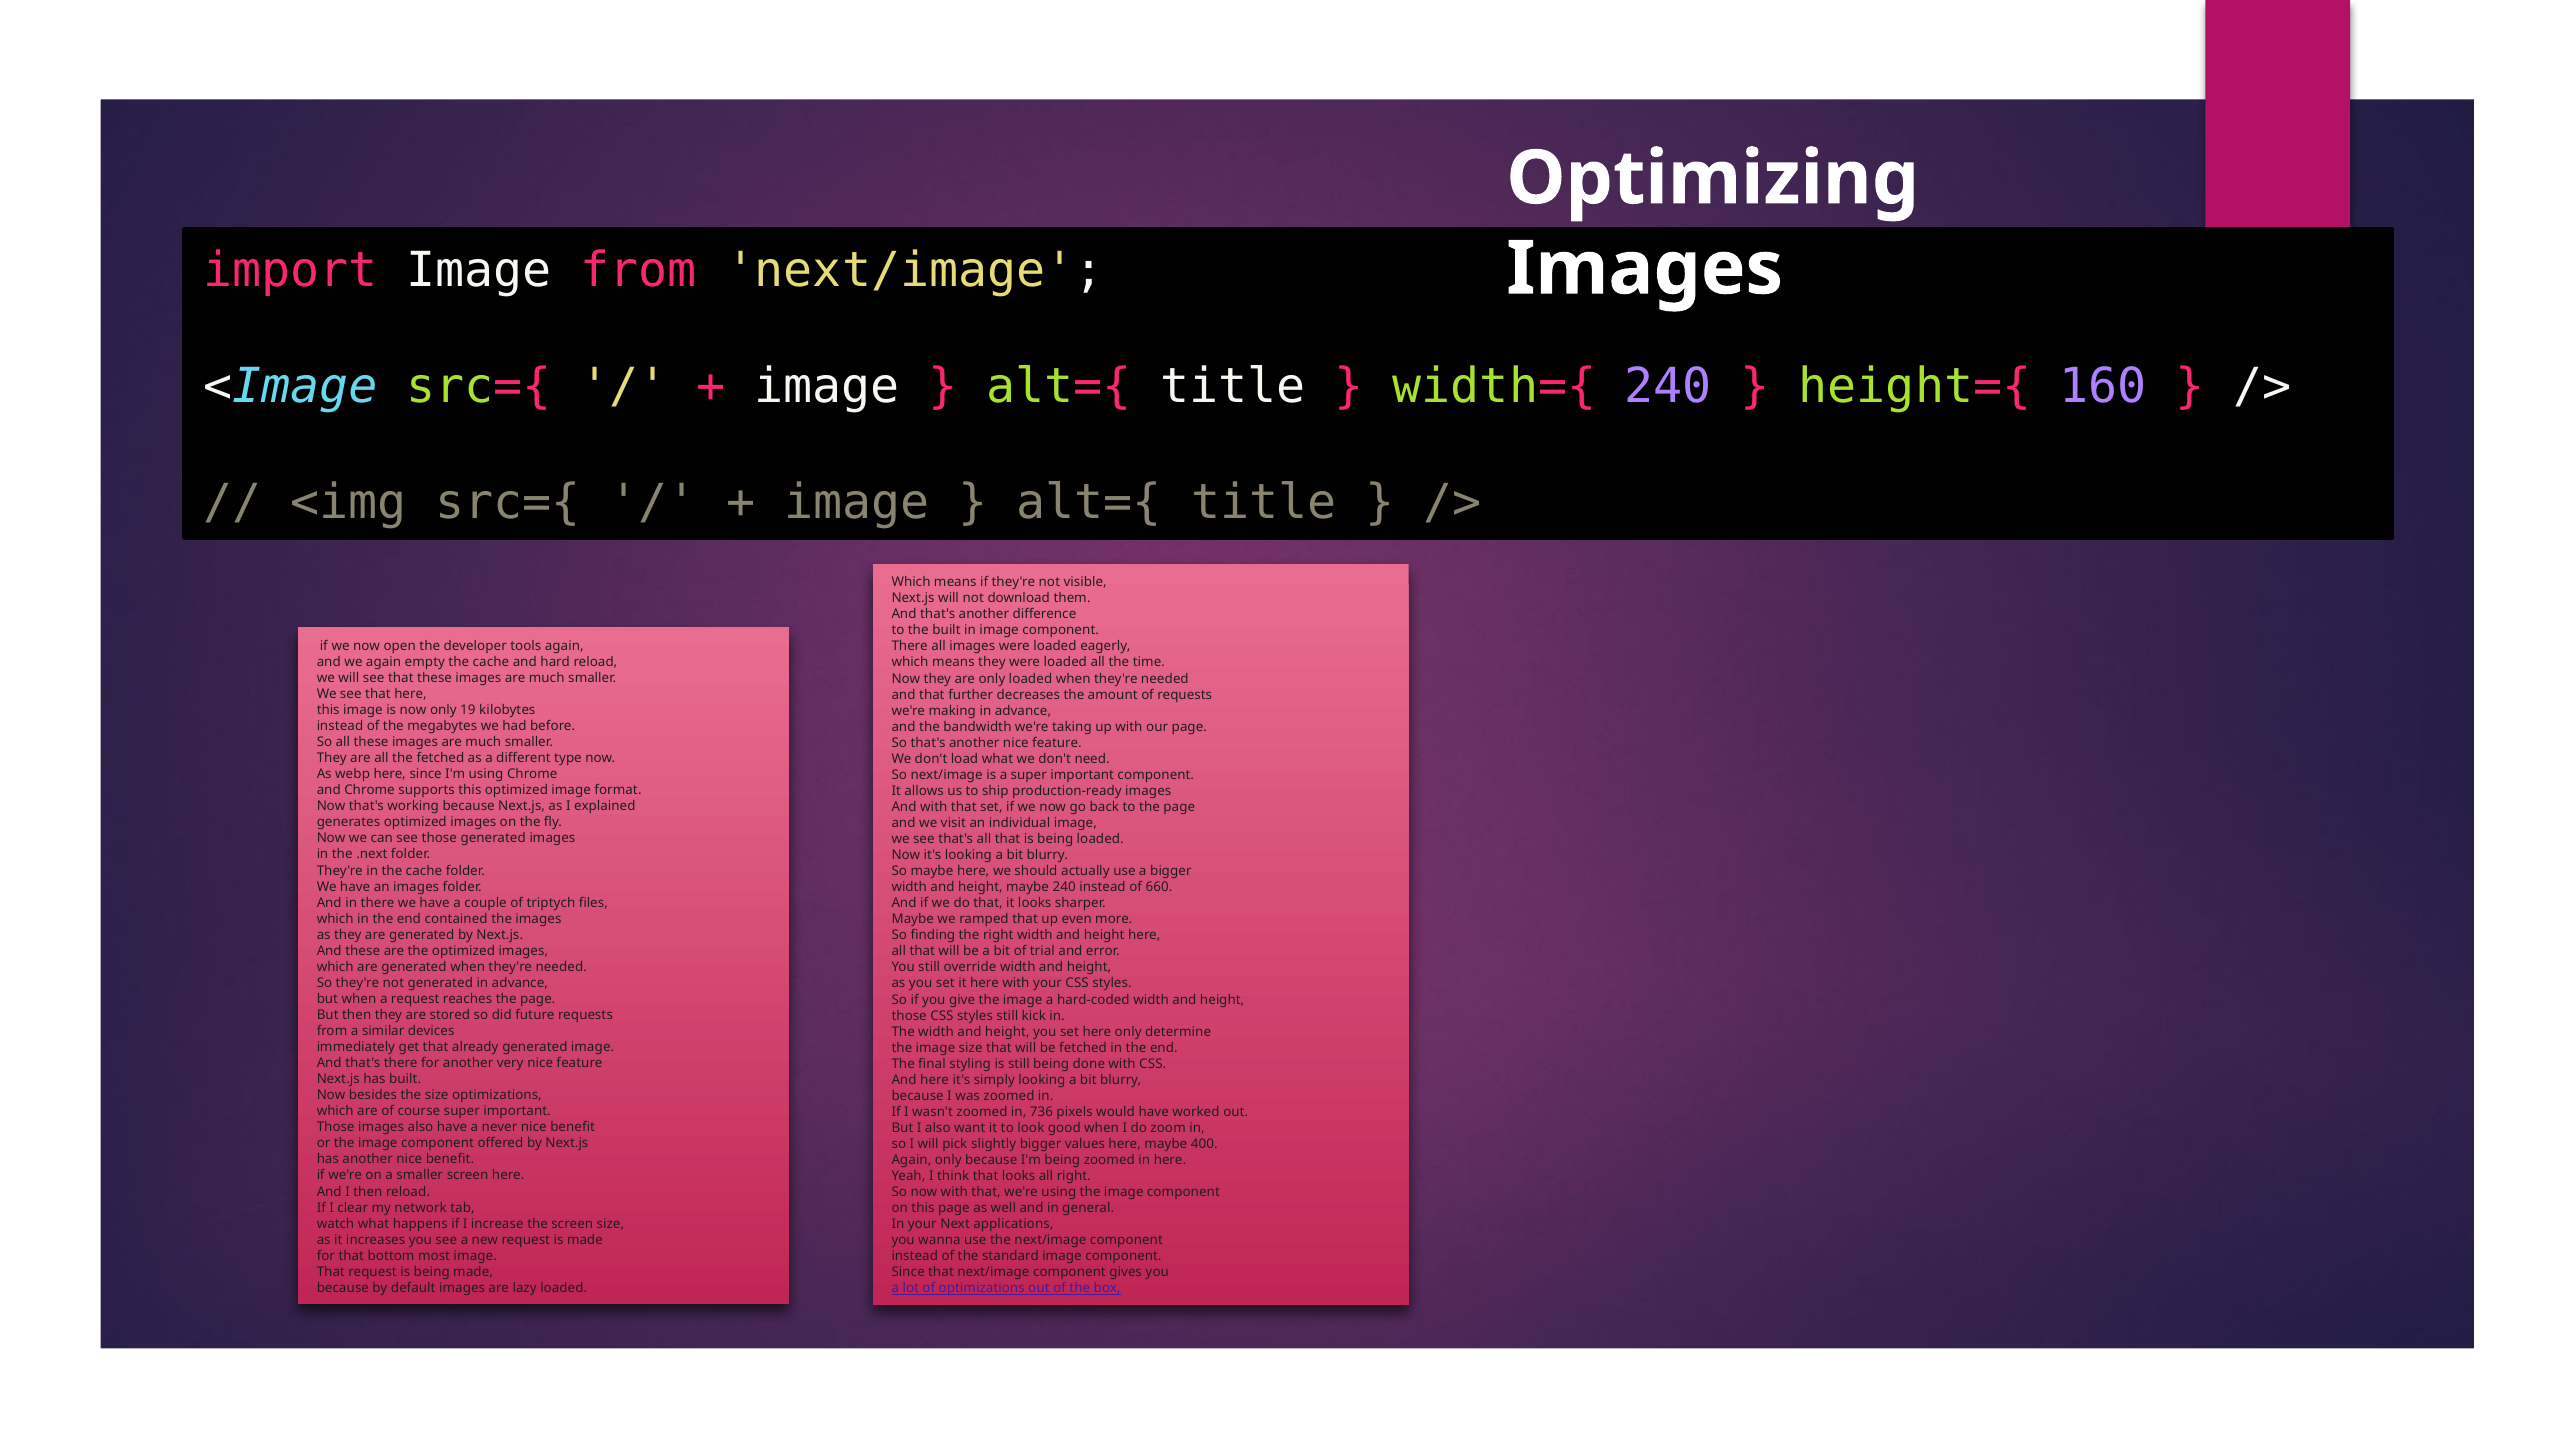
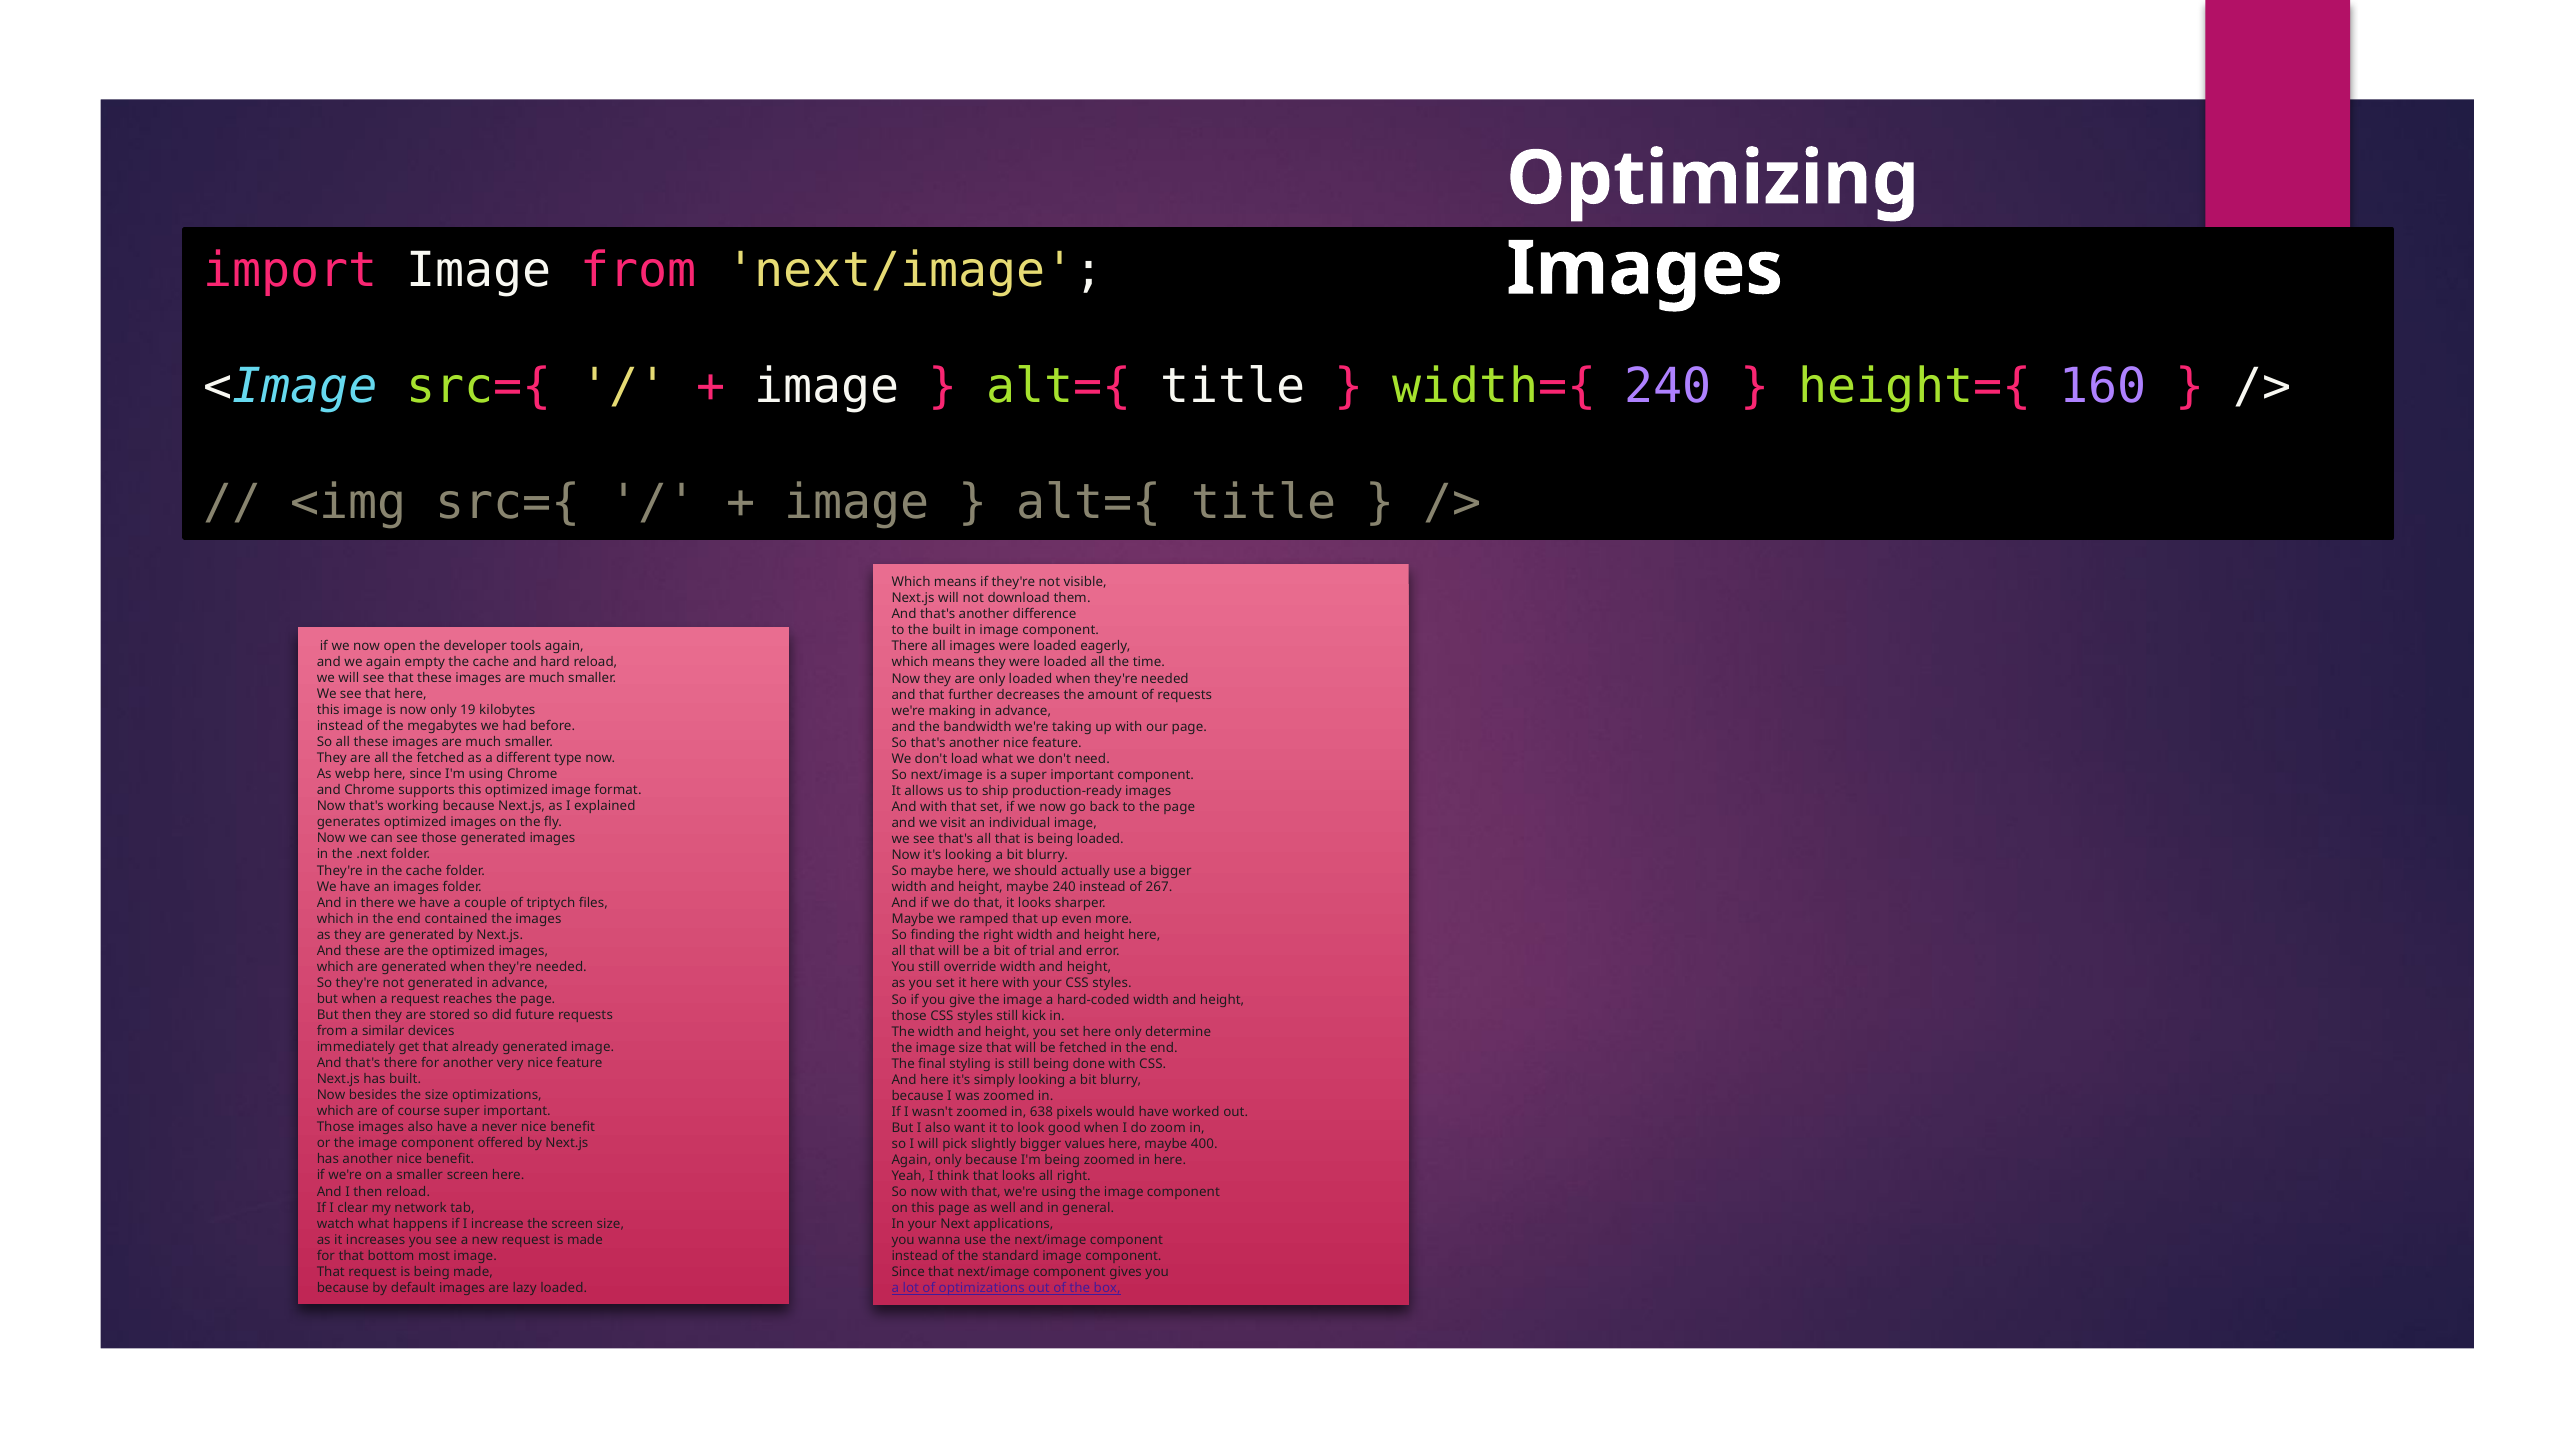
660: 660 -> 267 (1159, 887)
736: 736 -> 638 (1041, 1112)
